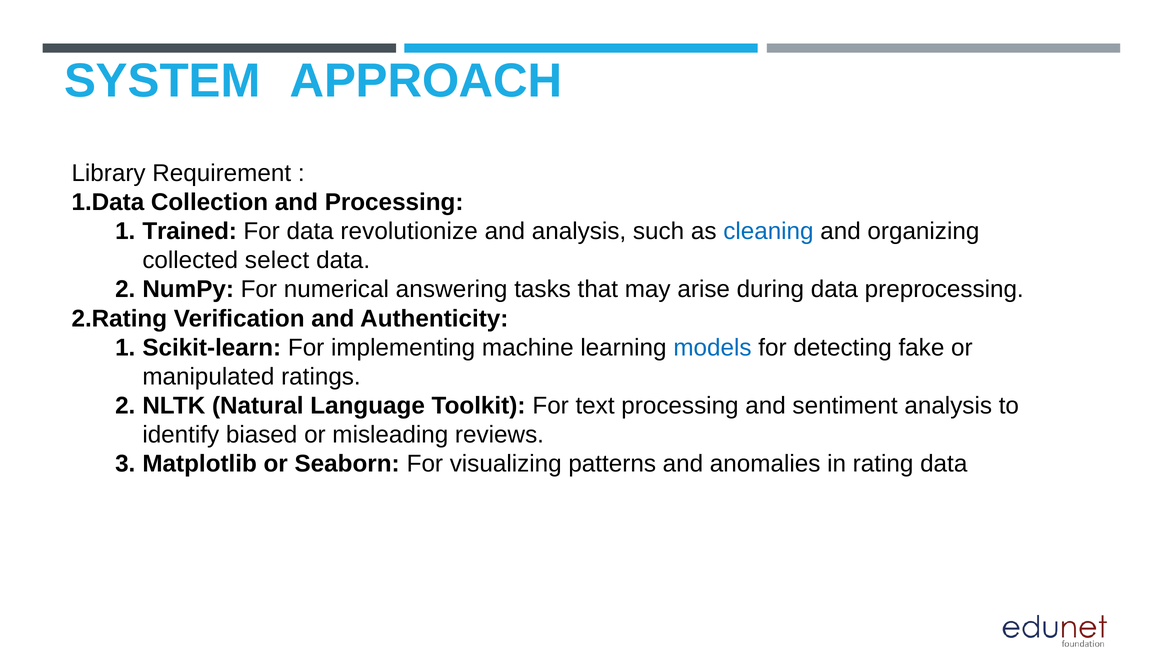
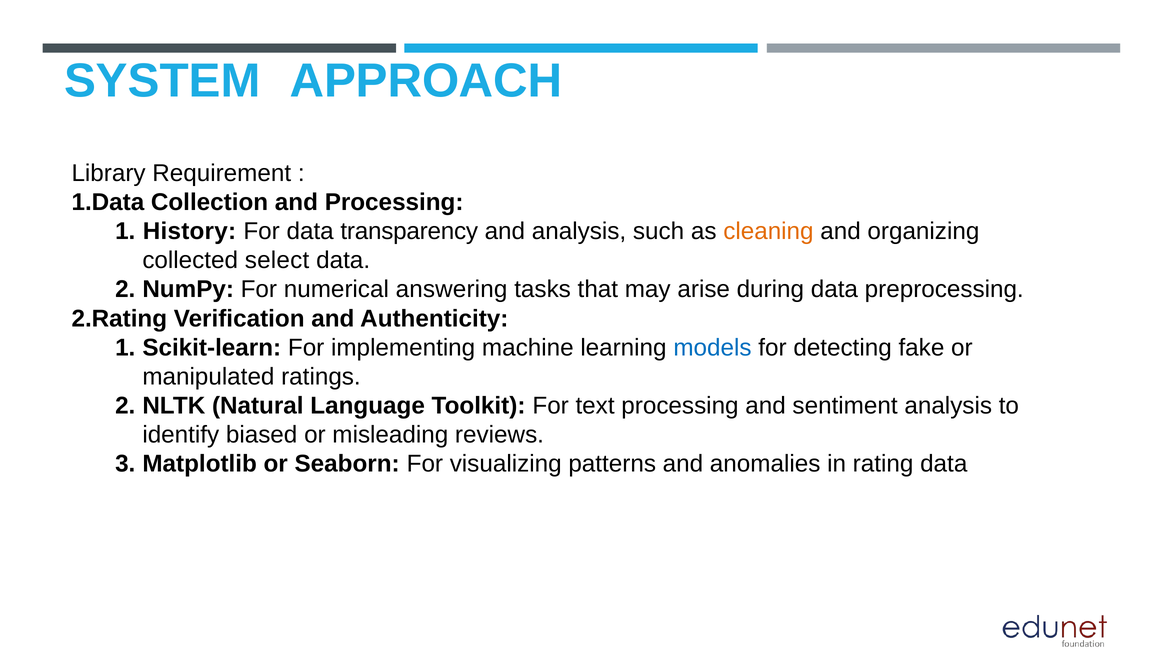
Trained: Trained -> History (189, 231)
revolutionize: revolutionize -> transparency (409, 231)
cleaning colour: blue -> orange (768, 231)
